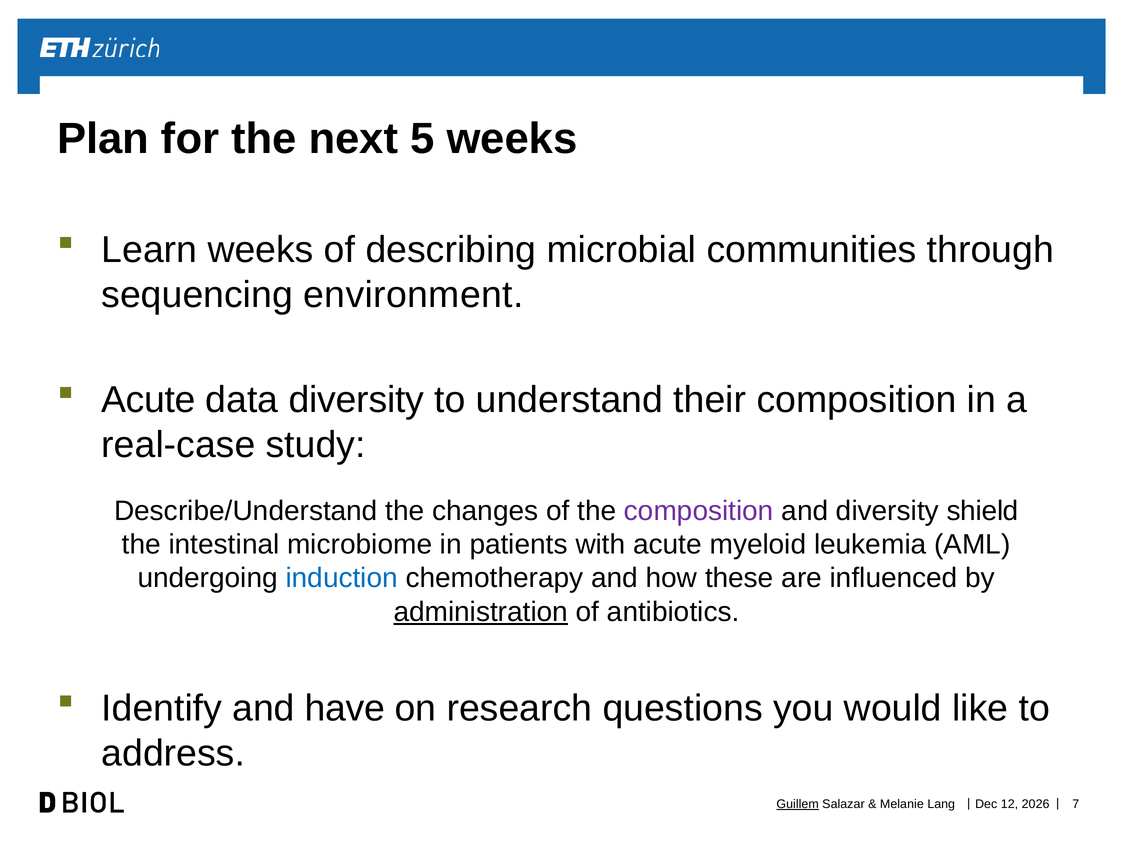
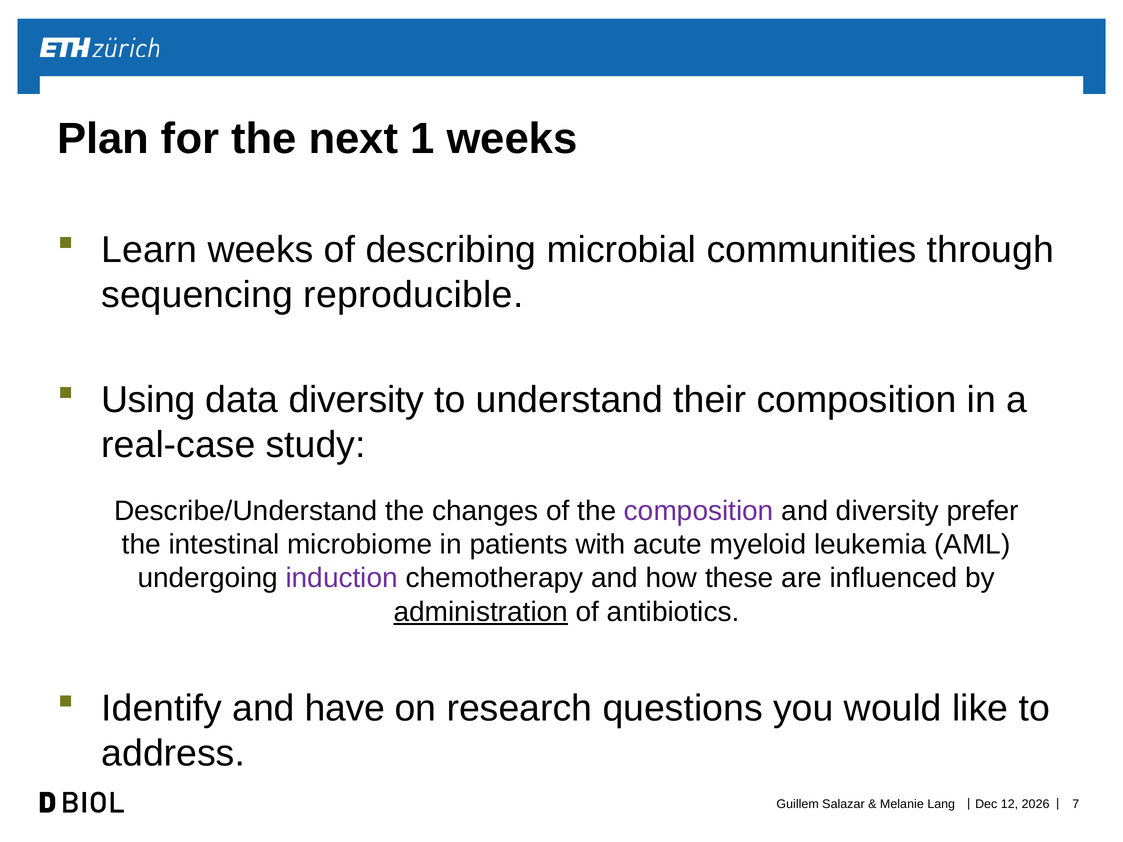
5: 5 -> 1 (422, 139)
environment: environment -> reproducible (413, 295)
Acute: Acute -> Using (148, 400)
shield: shield -> prefer (983, 511)
induction colour: blue -> purple (342, 578)
Guillem underline: present -> none (798, 804)
